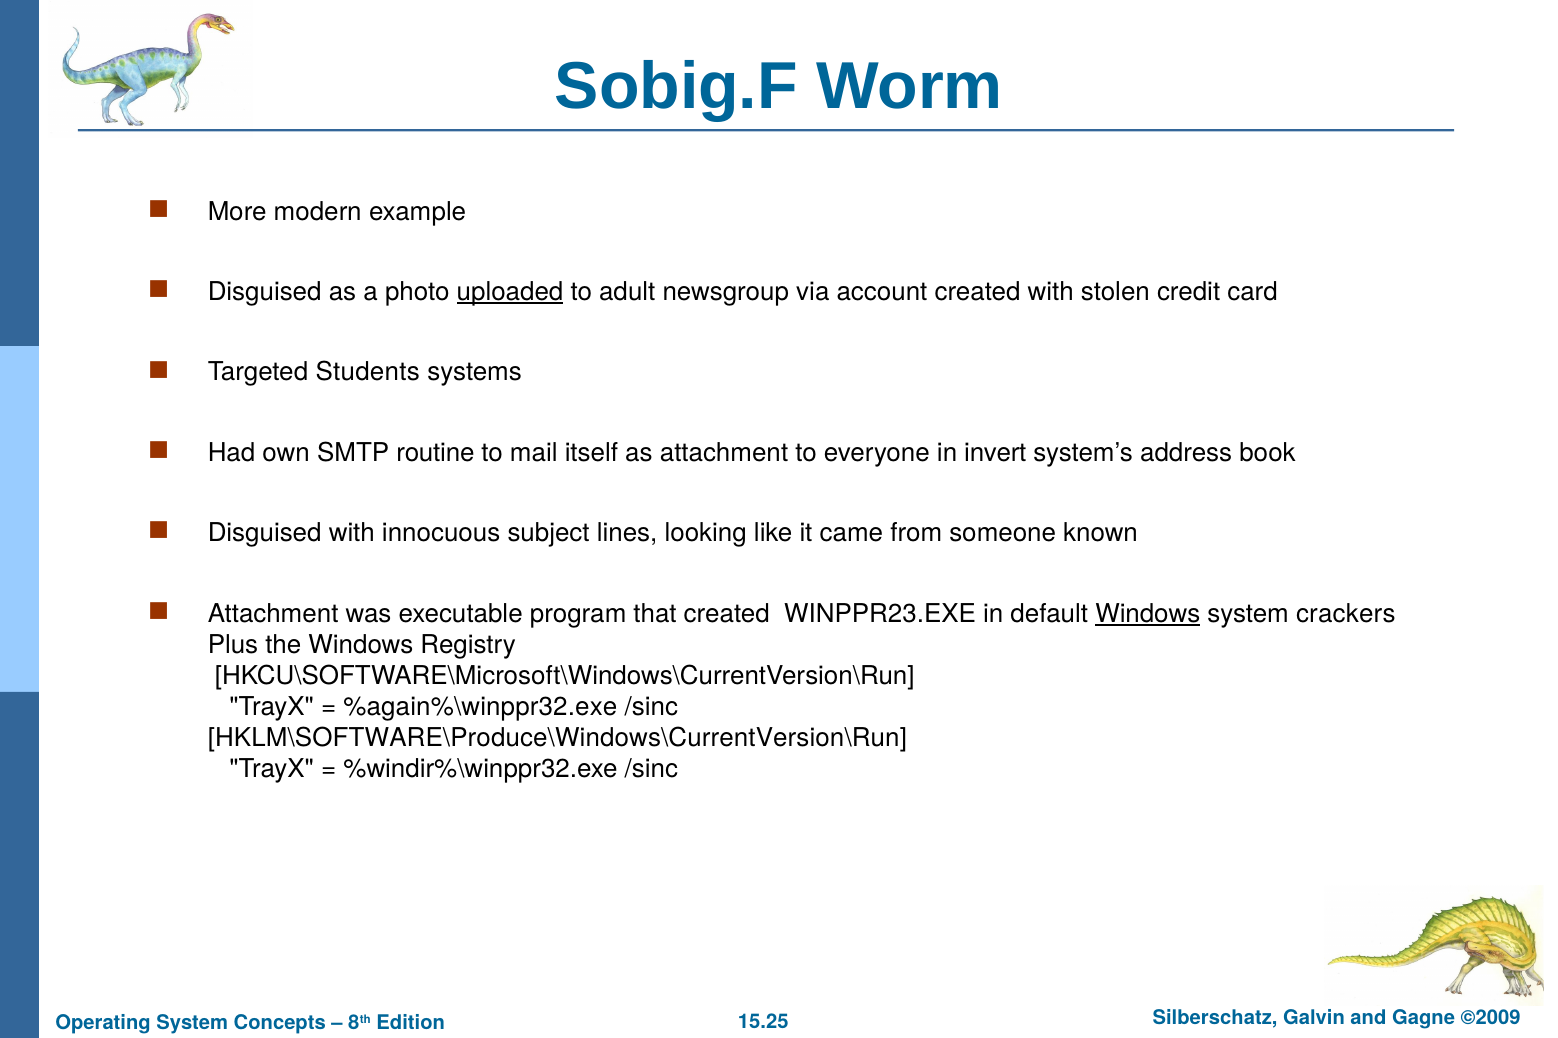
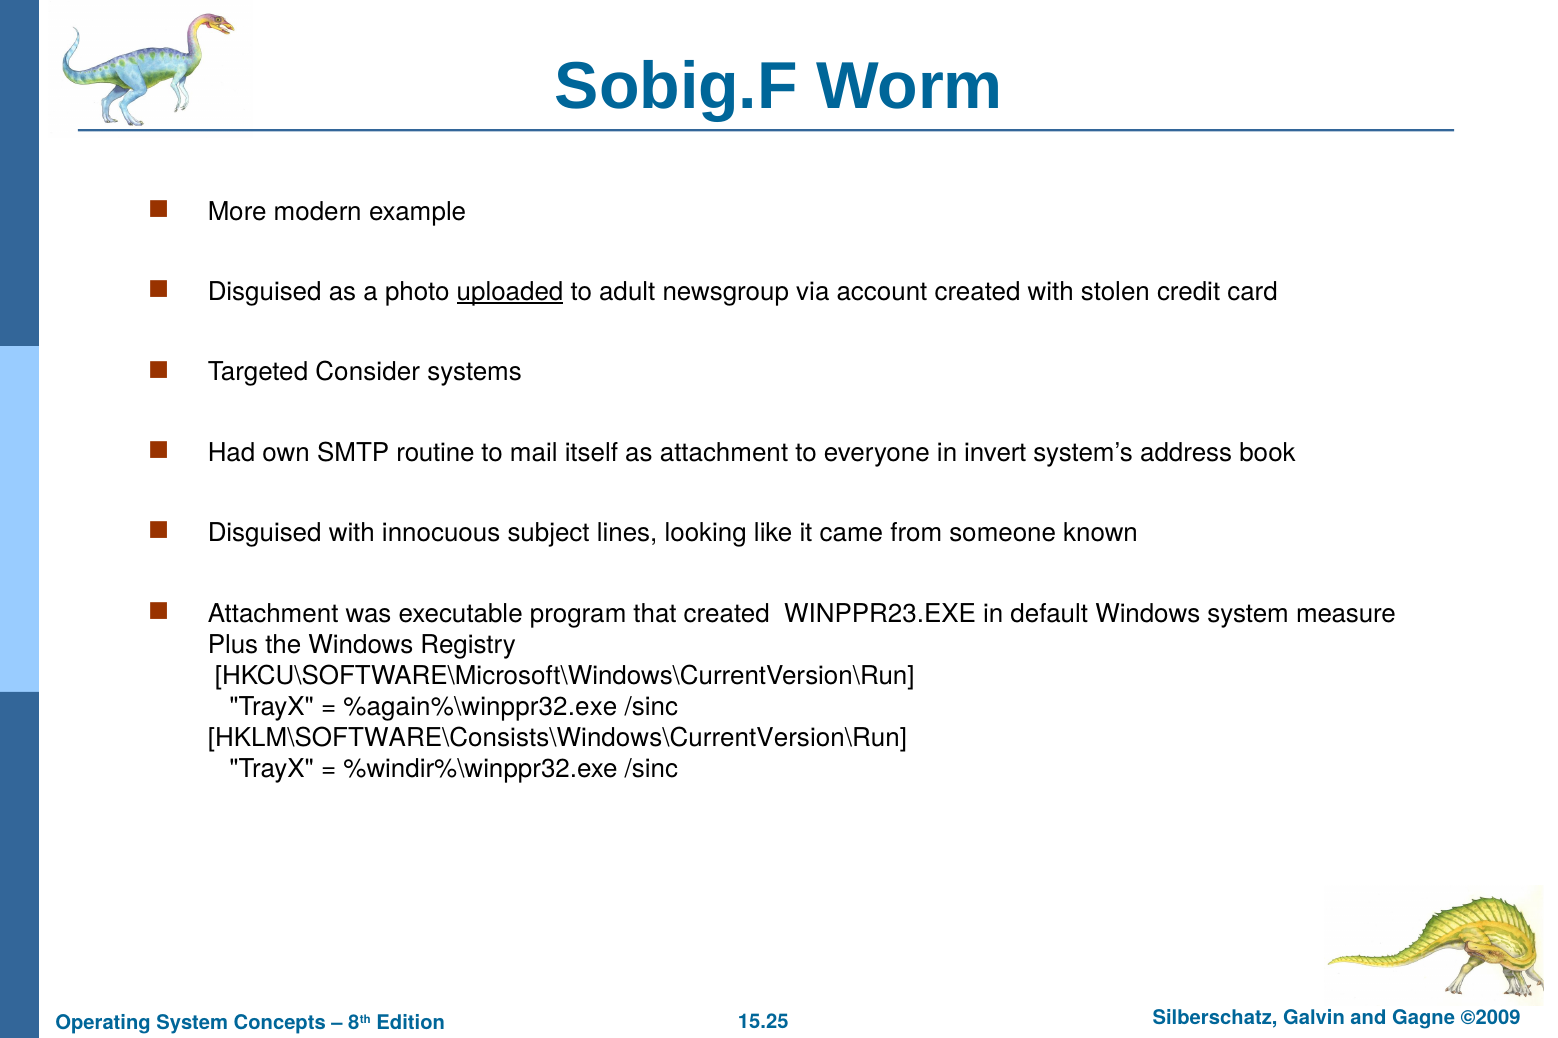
Students: Students -> Consider (368, 373)
Windows underline: present -> none (1148, 614)
crackers: crackers -> measure (1346, 614)
HKLM\SOFTWARE\Produce\Windows\CurrentVersion\Run: HKLM\SOFTWARE\Produce\Windows\CurrentVersion\Run -> HKLM\SOFTWARE\Consists\Windows\CurrentVersion\Run (557, 739)
